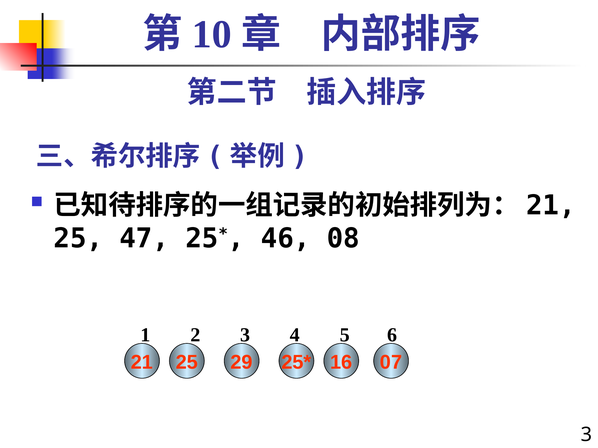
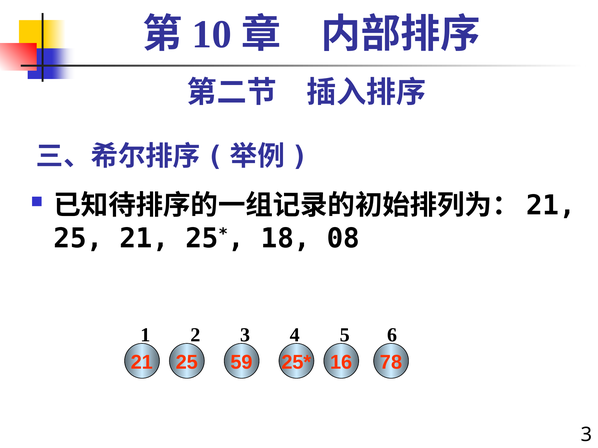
25 47: 47 -> 21 (144, 239)
46: 46 -> 18 (286, 239)
29: 29 -> 59 (242, 363)
07: 07 -> 78 (391, 363)
